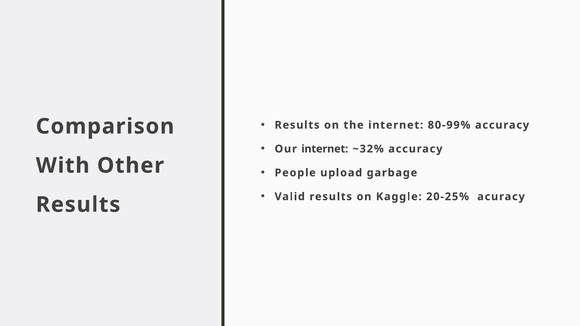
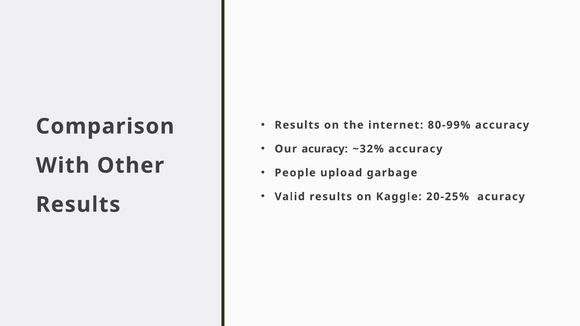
Our internet: internet -> acuracy (325, 149)
